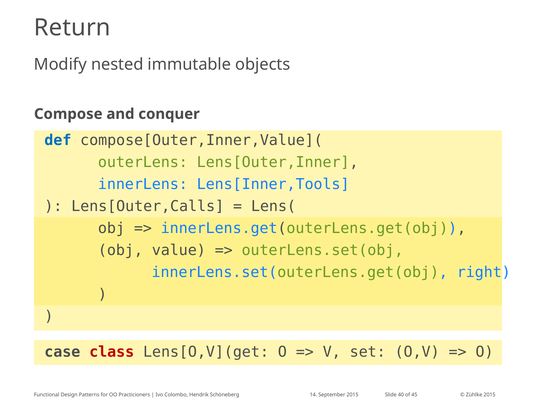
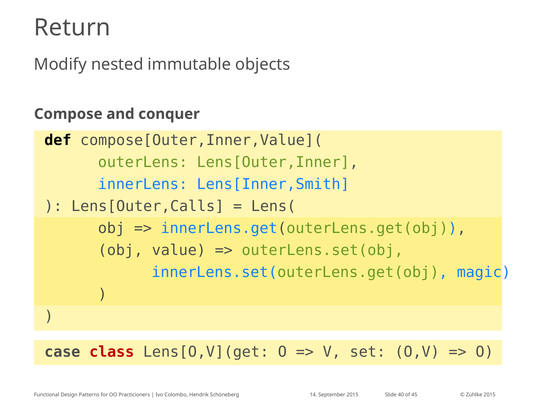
def colour: blue -> black (58, 140)
Lens[Inner,Tools: Lens[Inner,Tools -> Lens[Inner,Smith (273, 184)
right: right -> magic (484, 272)
